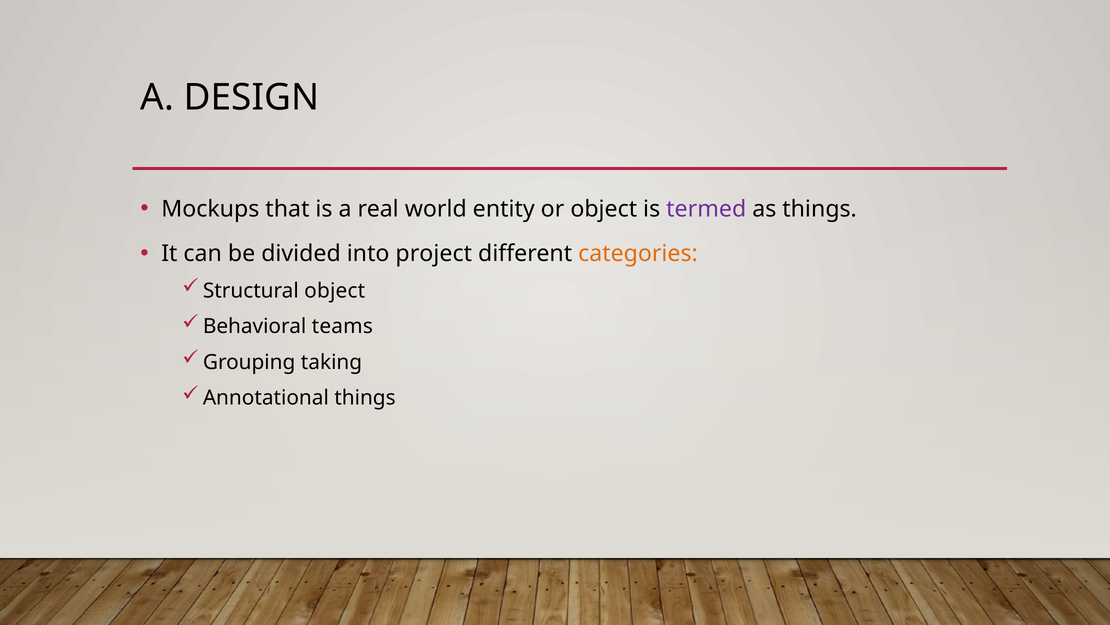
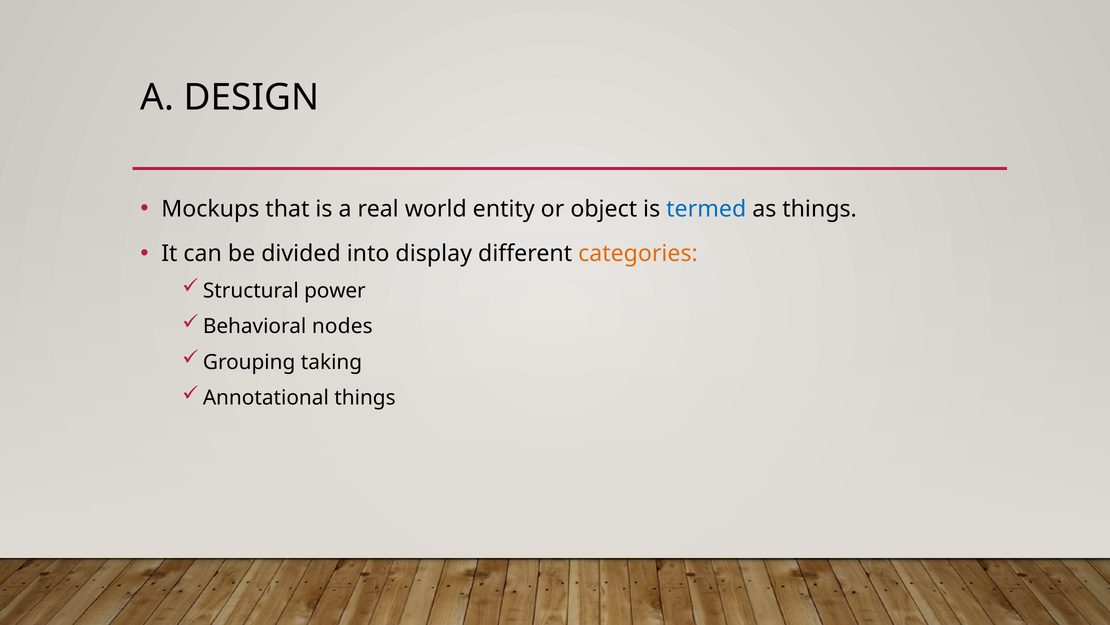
termed colour: purple -> blue (706, 209)
project: project -> display (434, 254)
Structural object: object -> power (335, 291)
teams: teams -> nodes (342, 326)
